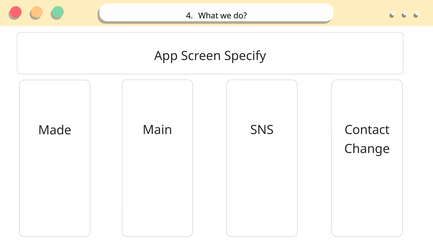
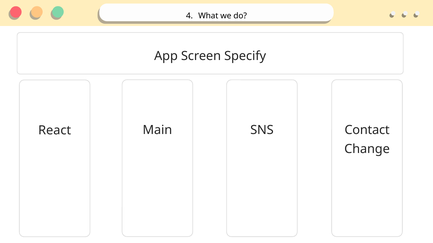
Made: Made -> React (55, 131)
